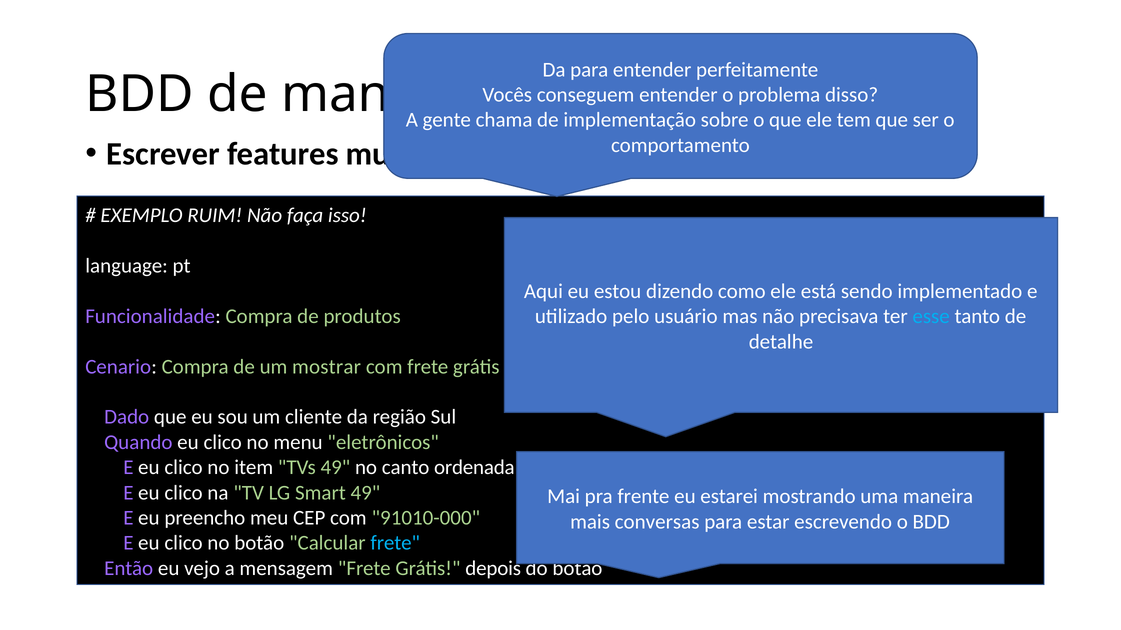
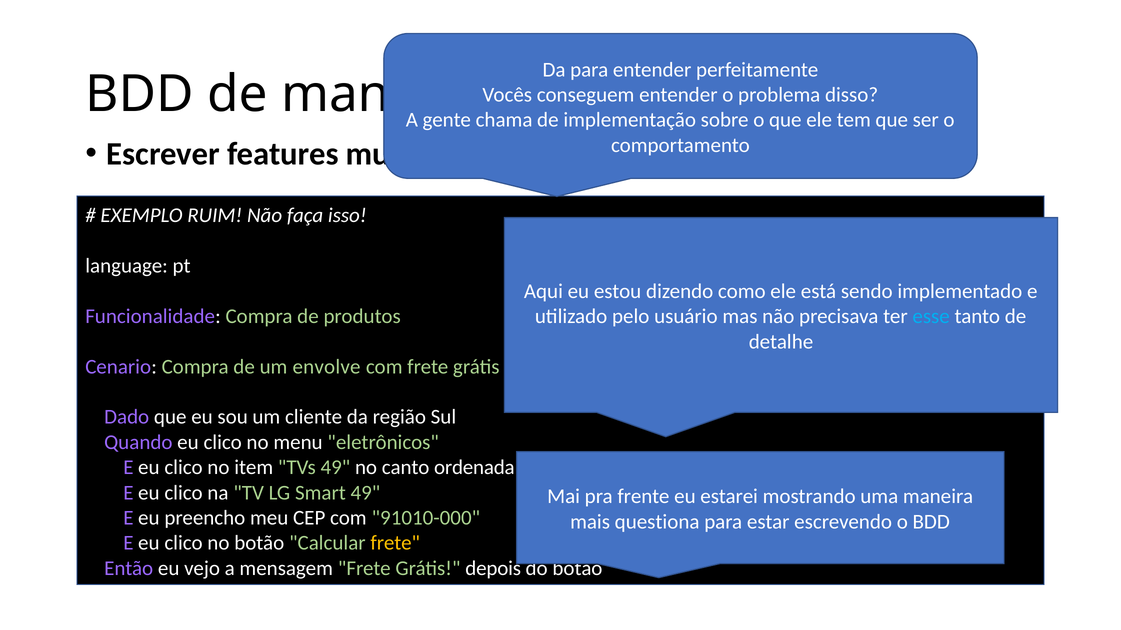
mostrar: mostrar -> envolve (327, 367)
conversas: conversas -> questiona (657, 522)
frete colour: light blue -> yellow (395, 543)
